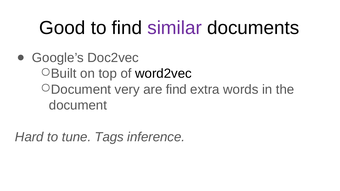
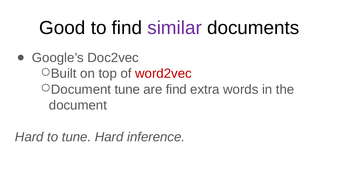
word2vec colour: black -> red (163, 74)
very: very -> tune (127, 90)
tune Tags: Tags -> Hard (109, 137)
